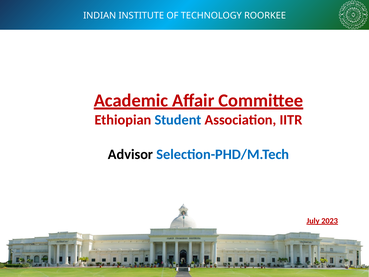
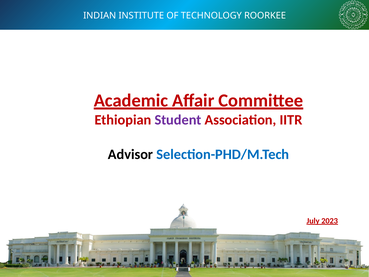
Student colour: blue -> purple (178, 120)
